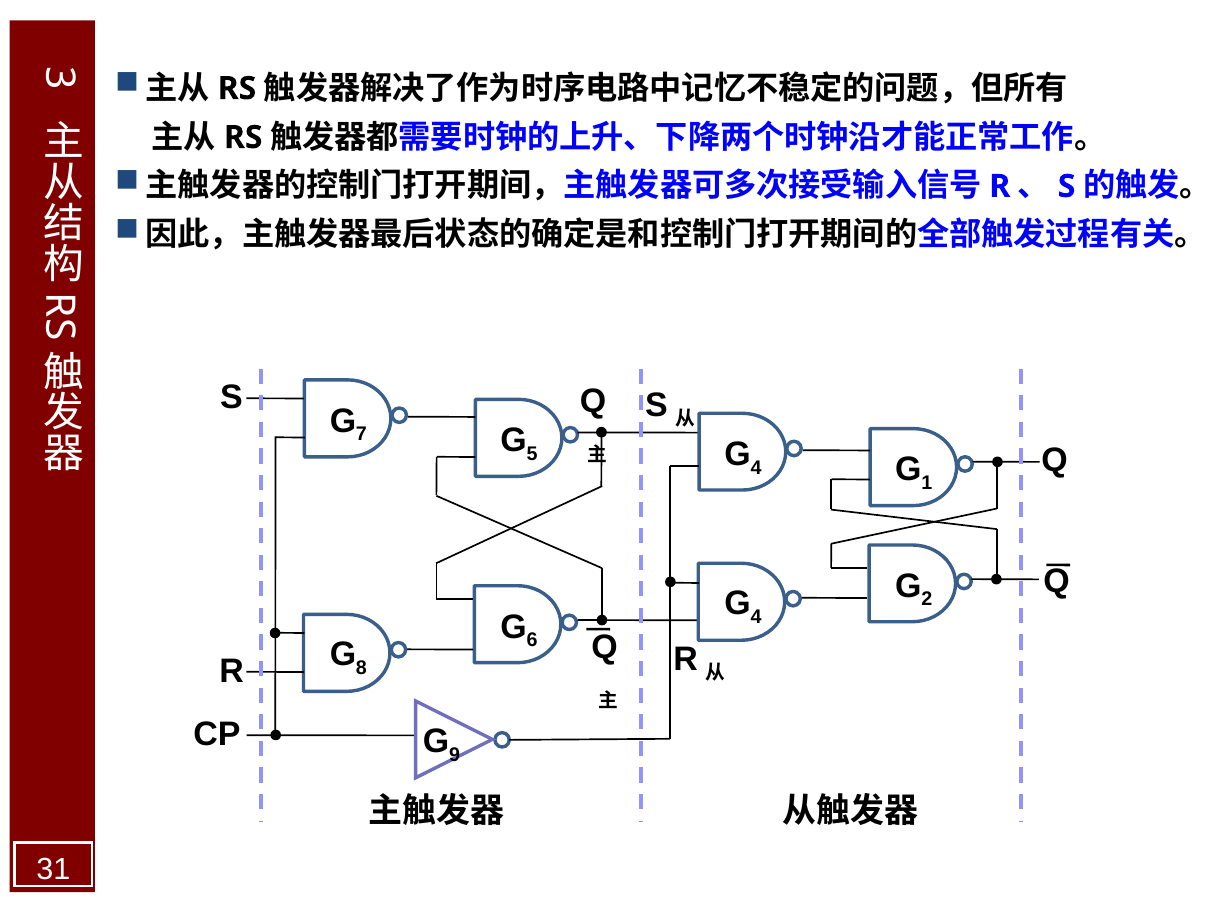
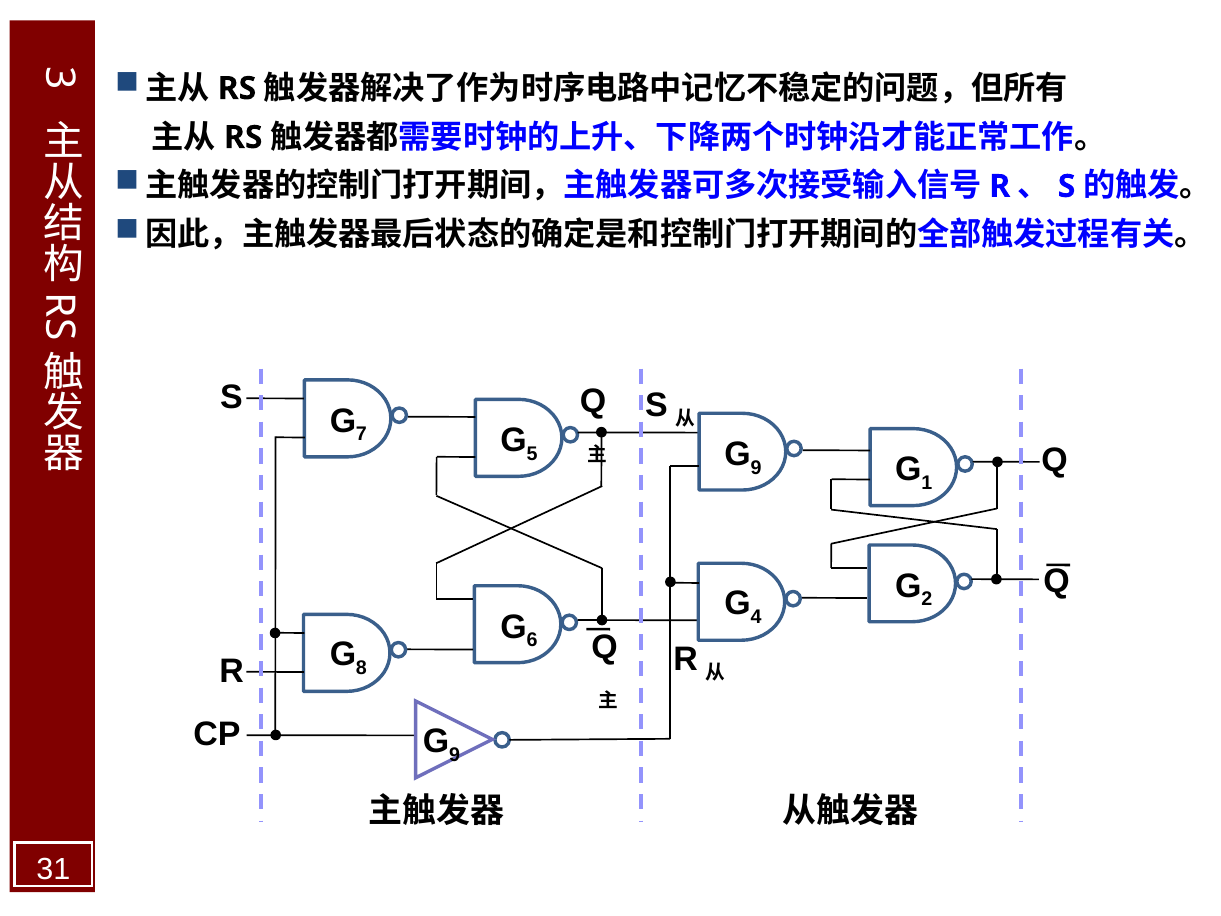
4: 4 -> 9 (756, 467)
